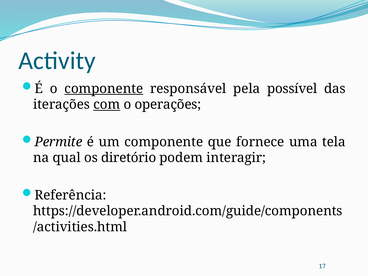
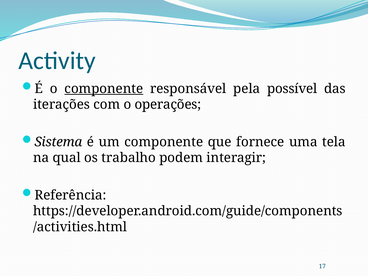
com underline: present -> none (107, 105)
Permite: Permite -> Sistema (58, 142)
diretório: diretório -> trabalho (129, 158)
